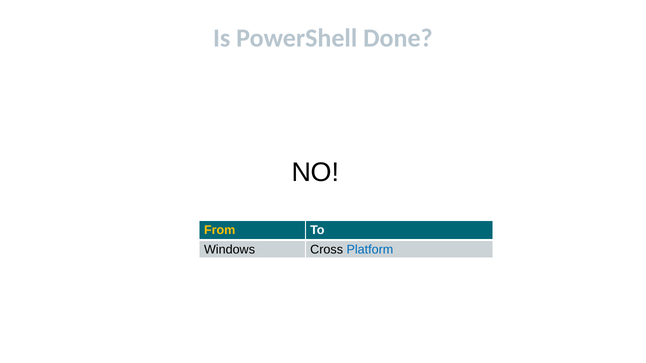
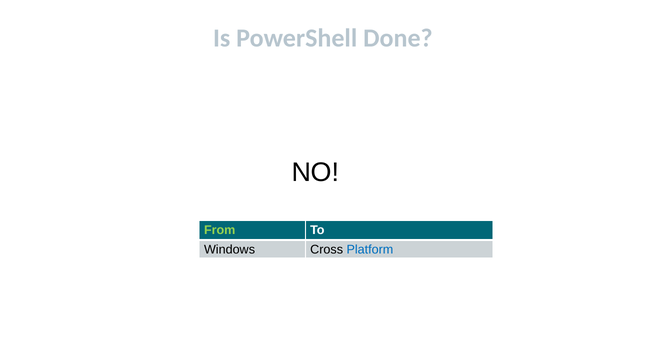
From colour: yellow -> light green (220, 231)
